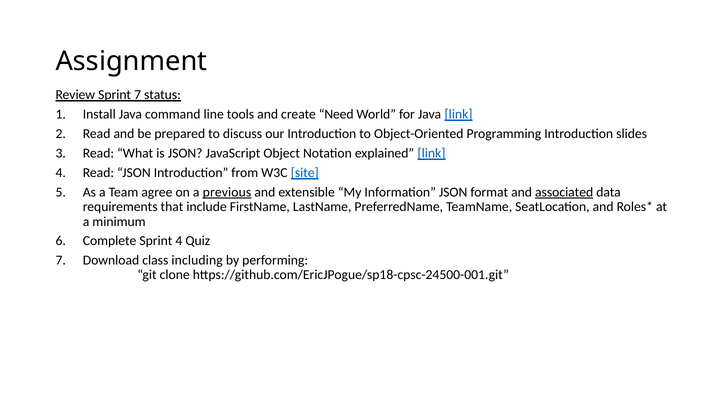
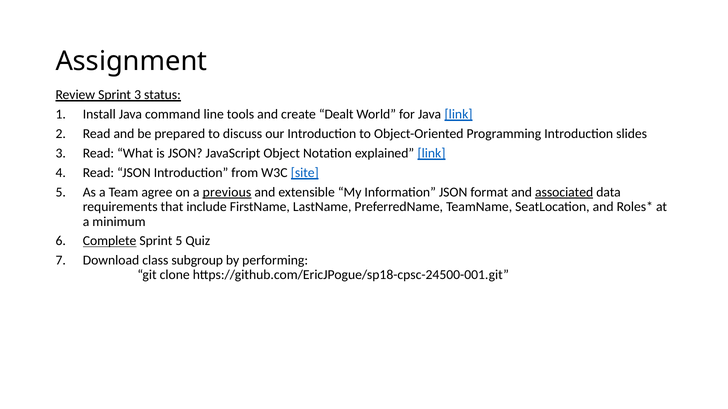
Sprint 7: 7 -> 3 (138, 95)
Need: Need -> Dealt (336, 115)
Complete underline: none -> present (110, 241)
Sprint 4: 4 -> 5 (179, 241)
including: including -> subgroup (197, 260)
